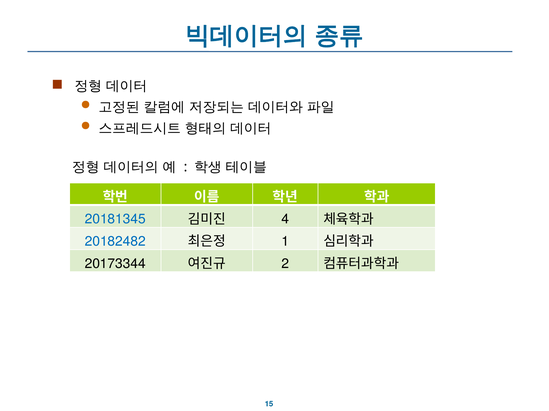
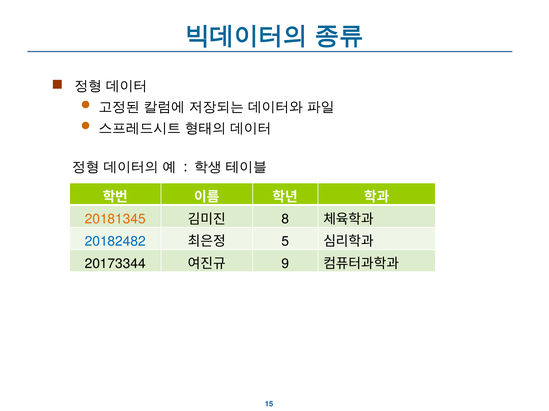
20181345 colour: blue -> orange (115, 219)
4: 4 -> 8 (285, 219)
1: 1 -> 5 (285, 242)
2: 2 -> 9 (285, 264)
